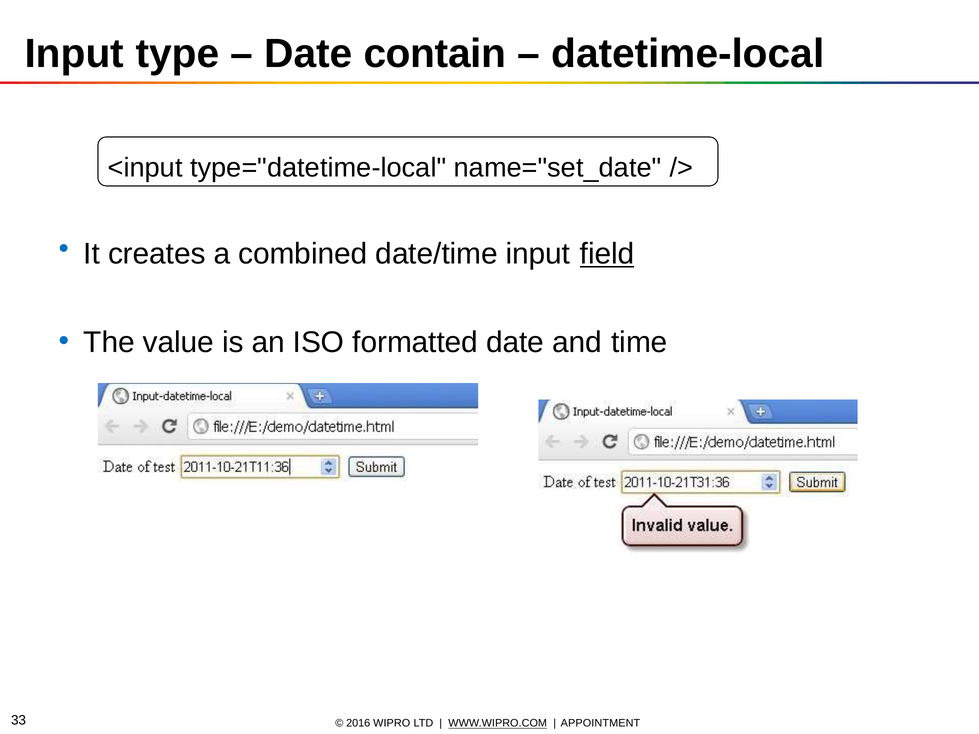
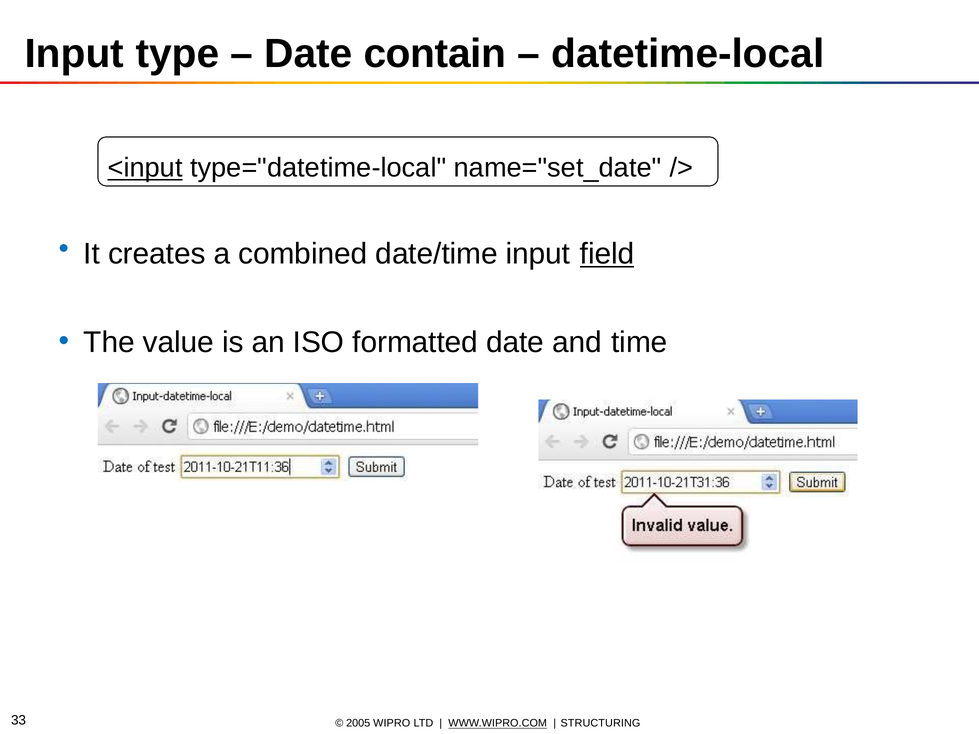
<input underline: none -> present (145, 168)
2016: 2016 -> 2005 (358, 724)
APPOINTMENT: APPOINTMENT -> STRUCTURING (600, 724)
